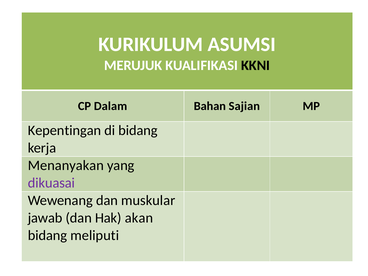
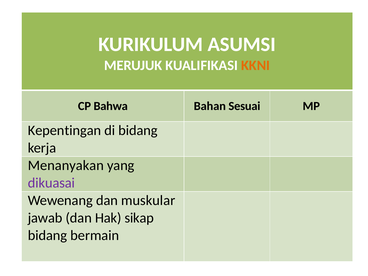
KKNI colour: black -> orange (256, 65)
Dalam: Dalam -> Bahwa (111, 106)
Sajian: Sajian -> Sesuai (244, 106)
akan: akan -> sikap (139, 218)
meliputi: meliputi -> bermain (95, 235)
